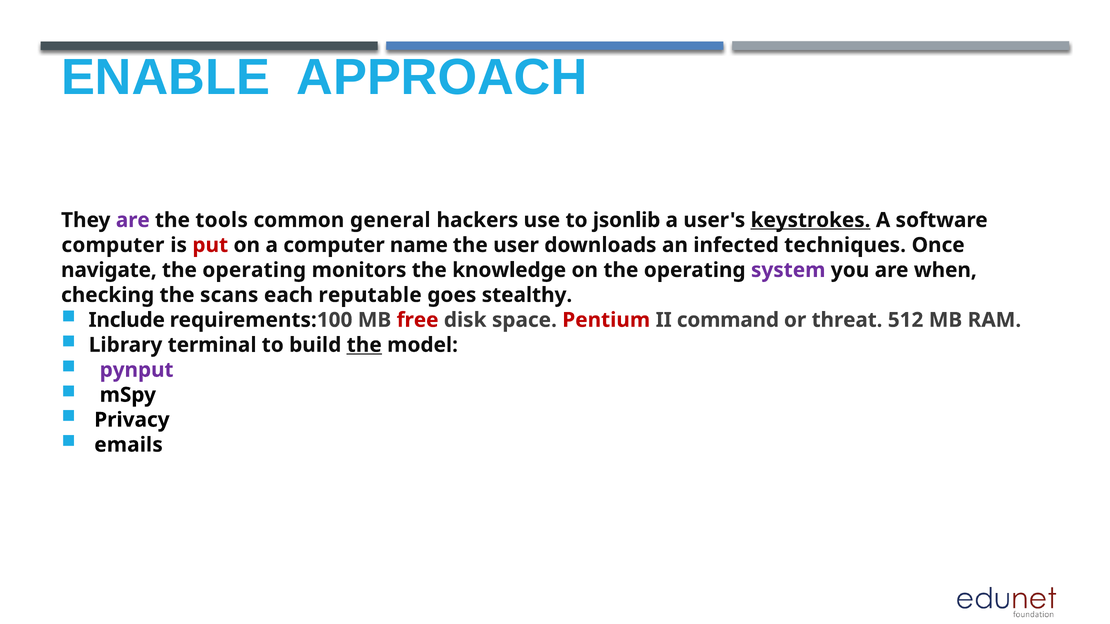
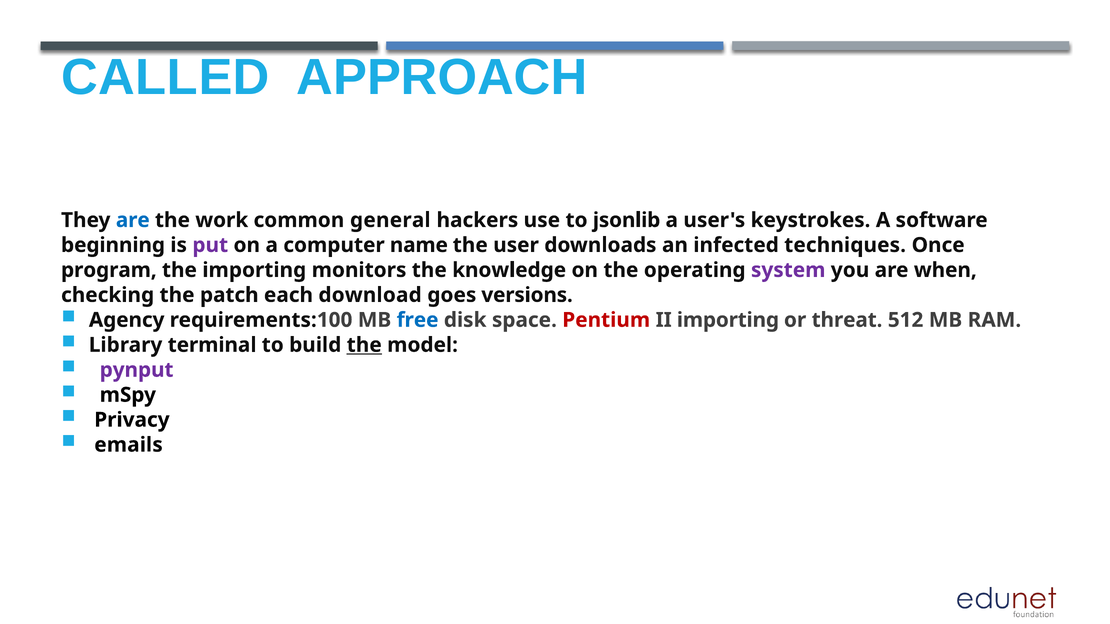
ENABLE: ENABLE -> CALLED (165, 77)
are colour: purple -> blue (133, 220)
tools: tools -> work (222, 220)
keystrokes underline: present -> none (811, 220)
computer: computer -> beginning (113, 245)
put colour: red -> purple (210, 245)
navigate: navigate -> program (109, 270)
operating: operating -> importing (254, 270)
scans: scans -> patch (229, 295)
reputable: reputable -> download (370, 295)
stealthy: stealthy -> versions (527, 295)
Include: Include -> Agency (127, 320)
free colour: red -> blue (418, 320)
II command: command -> importing (728, 320)
